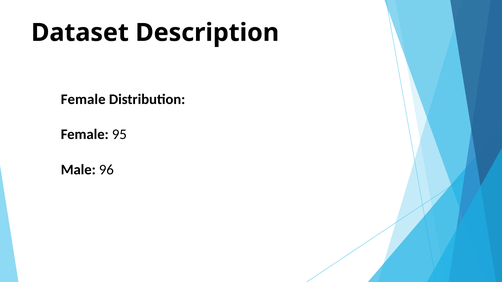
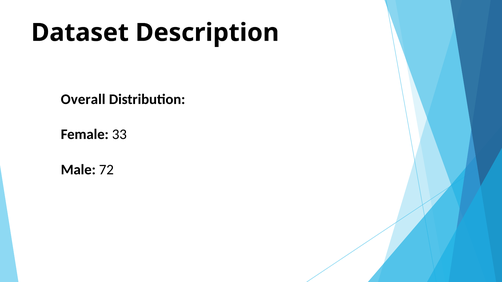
Female: Female -> Overall (83, 100)
95: 95 -> 33 (119, 135)
96: 96 -> 72 (106, 170)
